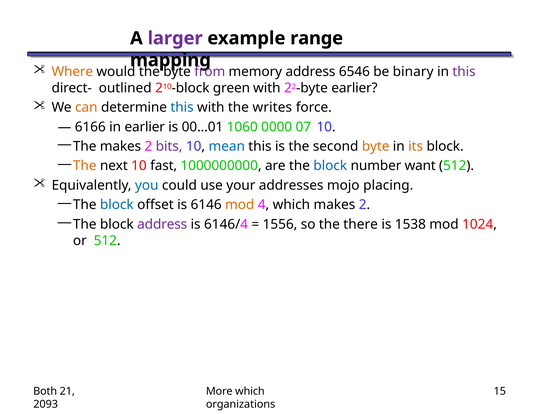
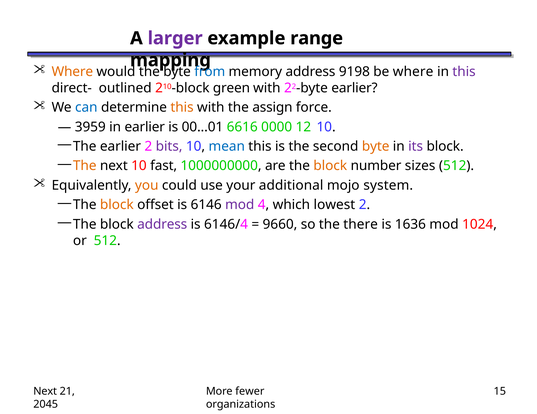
from colour: purple -> blue (210, 72)
6546: 6546 -> 9198 (354, 72)
be binary: binary -> where (413, 72)
can colour: orange -> blue (86, 108)
this colour: blue -> orange (182, 108)
writes: writes -> assign (272, 108)
6166: 6166 -> 3959 (90, 127)
1060: 1060 -> 6616 (242, 127)
07: 07 -> 12 (303, 127)
The makes: makes -> earlier (120, 147)
its colour: orange -> purple (416, 147)
block colour: blue -> orange (330, 166)
want: want -> sizes (420, 166)
you colour: blue -> orange (147, 186)
addresses: addresses -> additional (291, 186)
placing: placing -> system (388, 186)
block colour: blue -> orange (117, 205)
mod colour: orange -> purple (240, 205)
which makes: makes -> lowest (334, 205)
1556: 1556 -> 9660 (280, 225)
1538: 1538 -> 1636 (410, 225)
Both: Both -> Next (45, 392)
More which: which -> fewer (250, 392)
2093: 2093 -> 2045 (46, 405)
